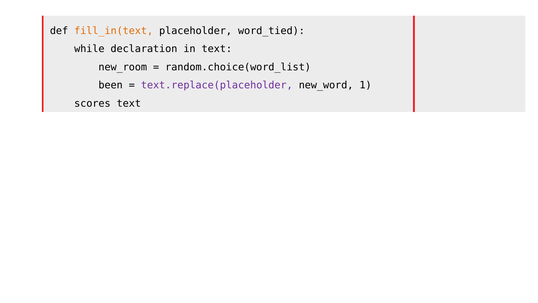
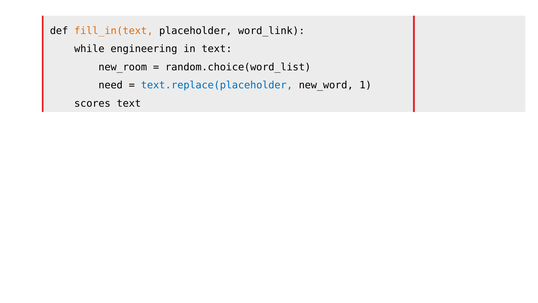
word_tied: word_tied -> word_link (271, 31)
declaration: declaration -> engineering (144, 49)
been: been -> need (111, 85)
text.replace(placeholder colour: purple -> blue (217, 85)
